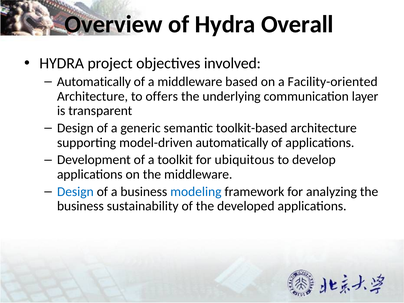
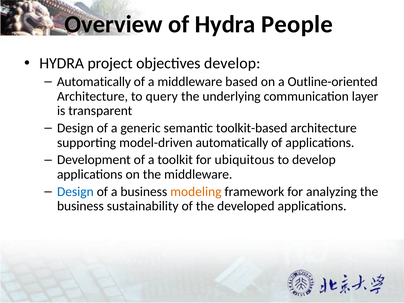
Overall: Overall -> People (297, 24)
objectives involved: involved -> develop (232, 63)
Facility-oriented: Facility-oriented -> Outline-oriented (333, 82)
offers: offers -> query (162, 96)
modeling colour: blue -> orange (196, 192)
